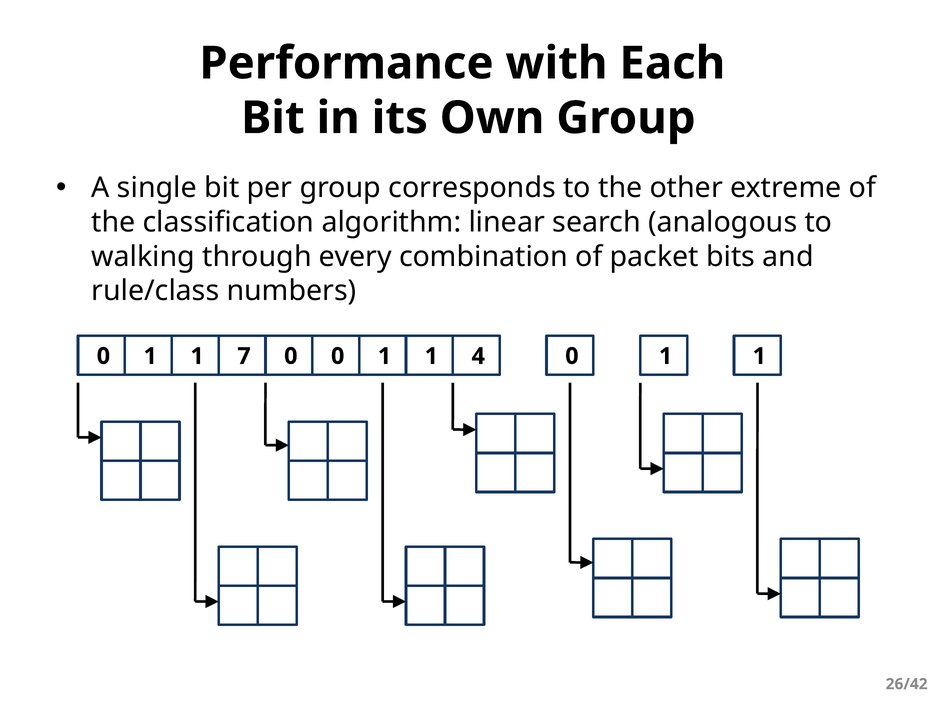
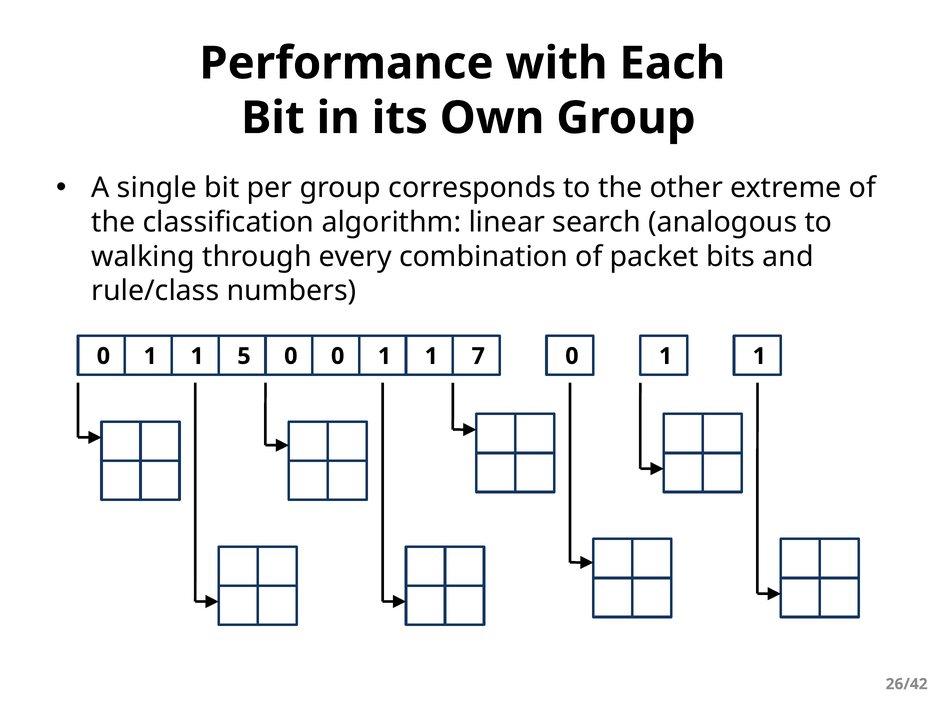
7: 7 -> 5 (244, 356)
4: 4 -> 7 (478, 356)
